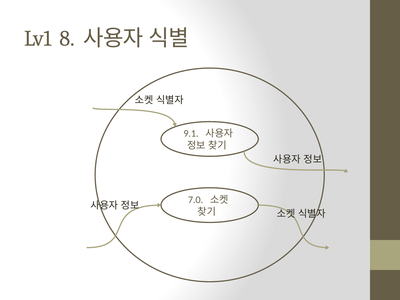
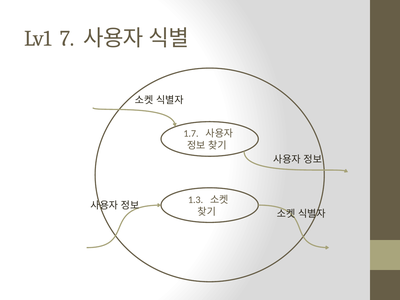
8: 8 -> 7 (67, 39)
9.1: 9.1 -> 1.7 (191, 134)
7.0: 7.0 -> 1.3 (196, 200)
